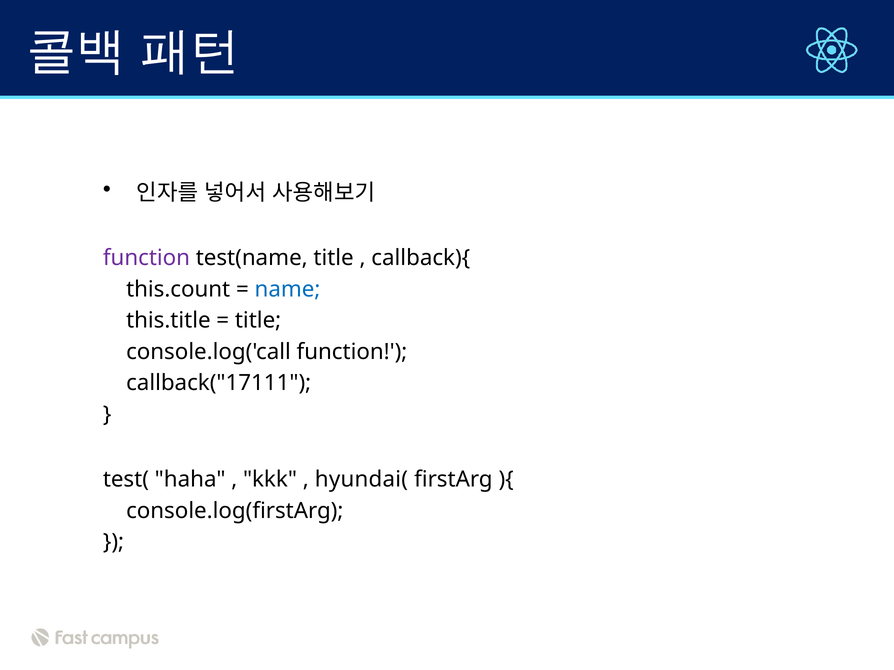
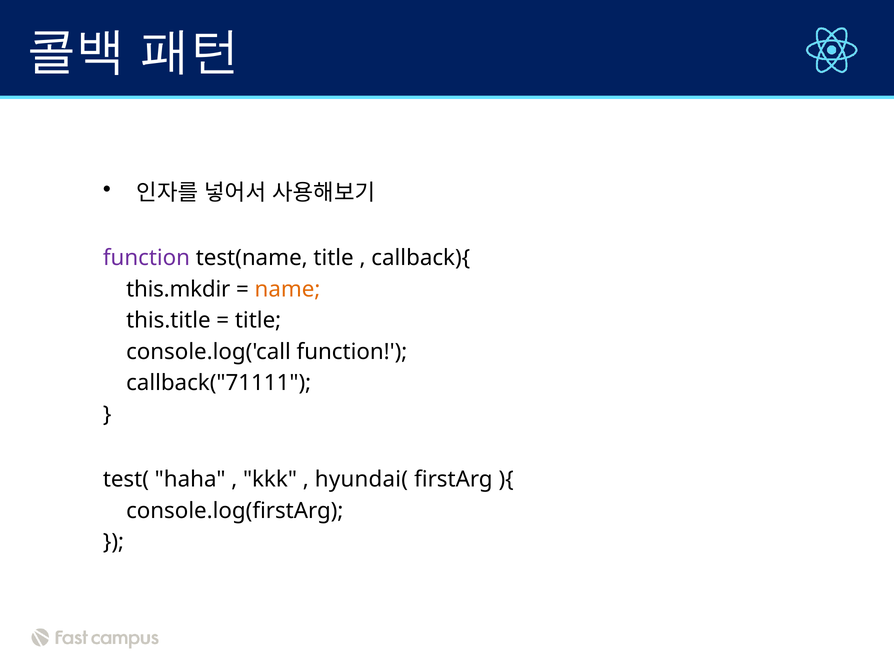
this.count: this.count -> this.mkdir (178, 289)
name colour: blue -> orange (287, 289)
callback("17111: callback("17111 -> callback("71111 (219, 383)
